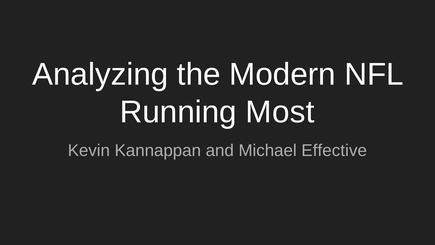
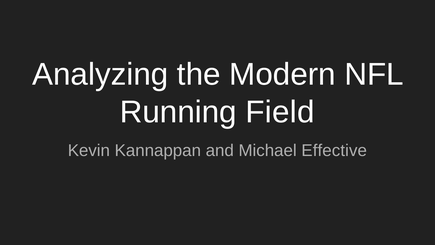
Most: Most -> Field (280, 112)
